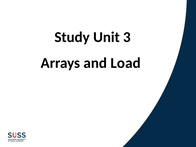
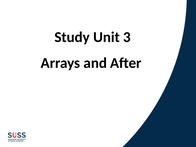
Load: Load -> After (126, 63)
